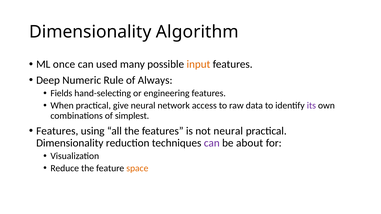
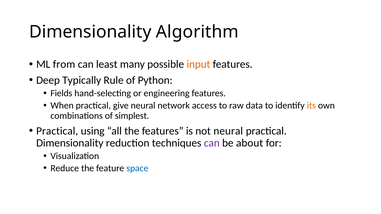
once: once -> from (64, 64)
used: used -> least (107, 64)
Numeric: Numeric -> Typically (82, 80)
Always: Always -> Python (155, 80)
its colour: purple -> orange (311, 106)
Features: Features -> Practical (57, 131)
space colour: orange -> blue (137, 168)
